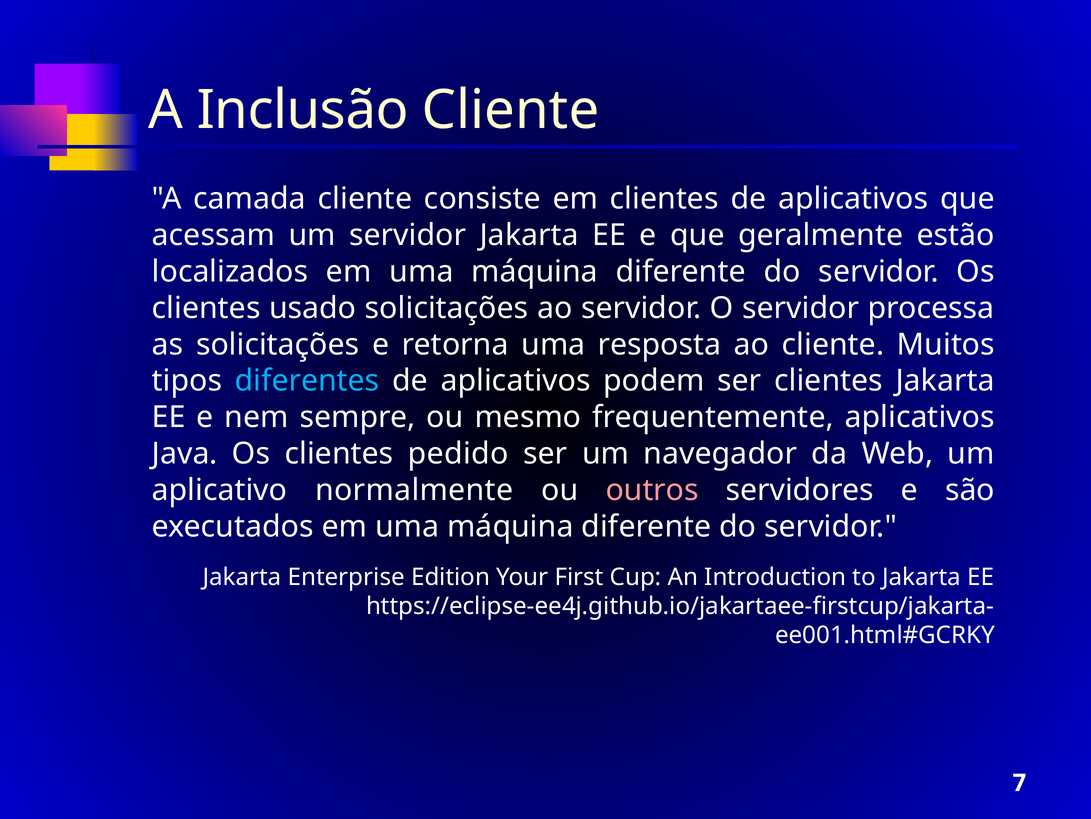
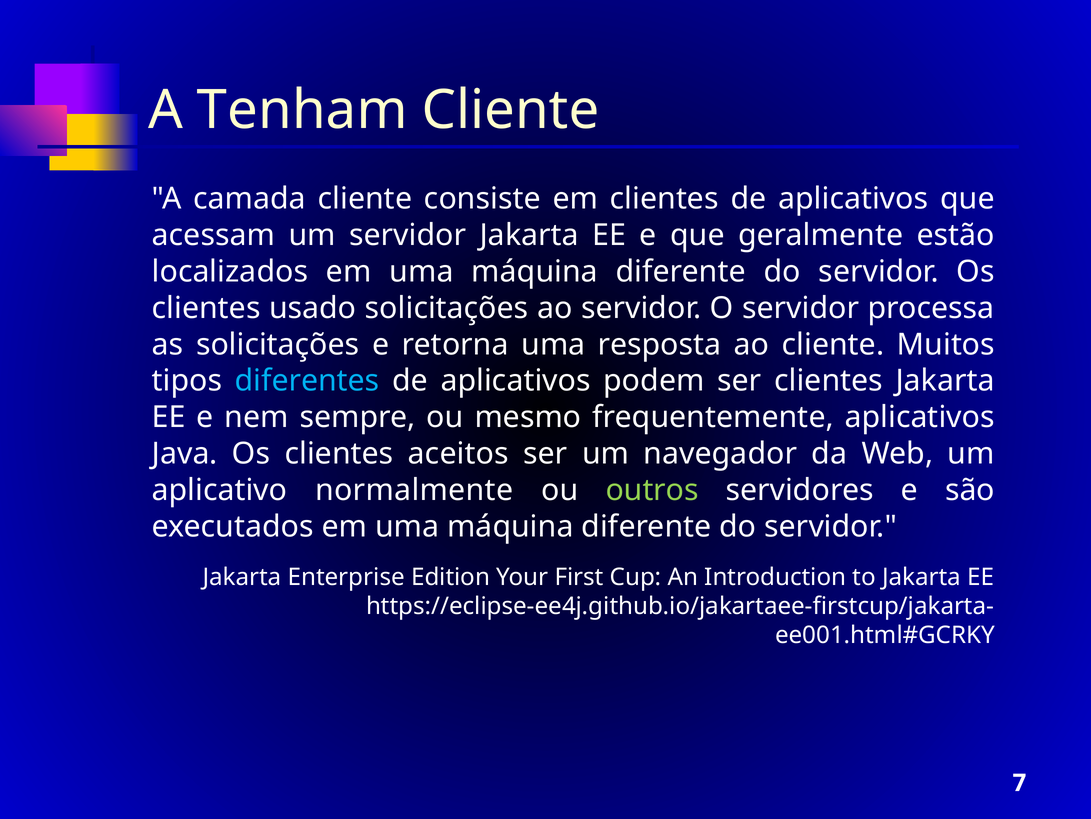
Inclusão: Inclusão -> Tenham (302, 110)
pedido: pedido -> aceitos (458, 453)
outros colour: pink -> light green (652, 490)
